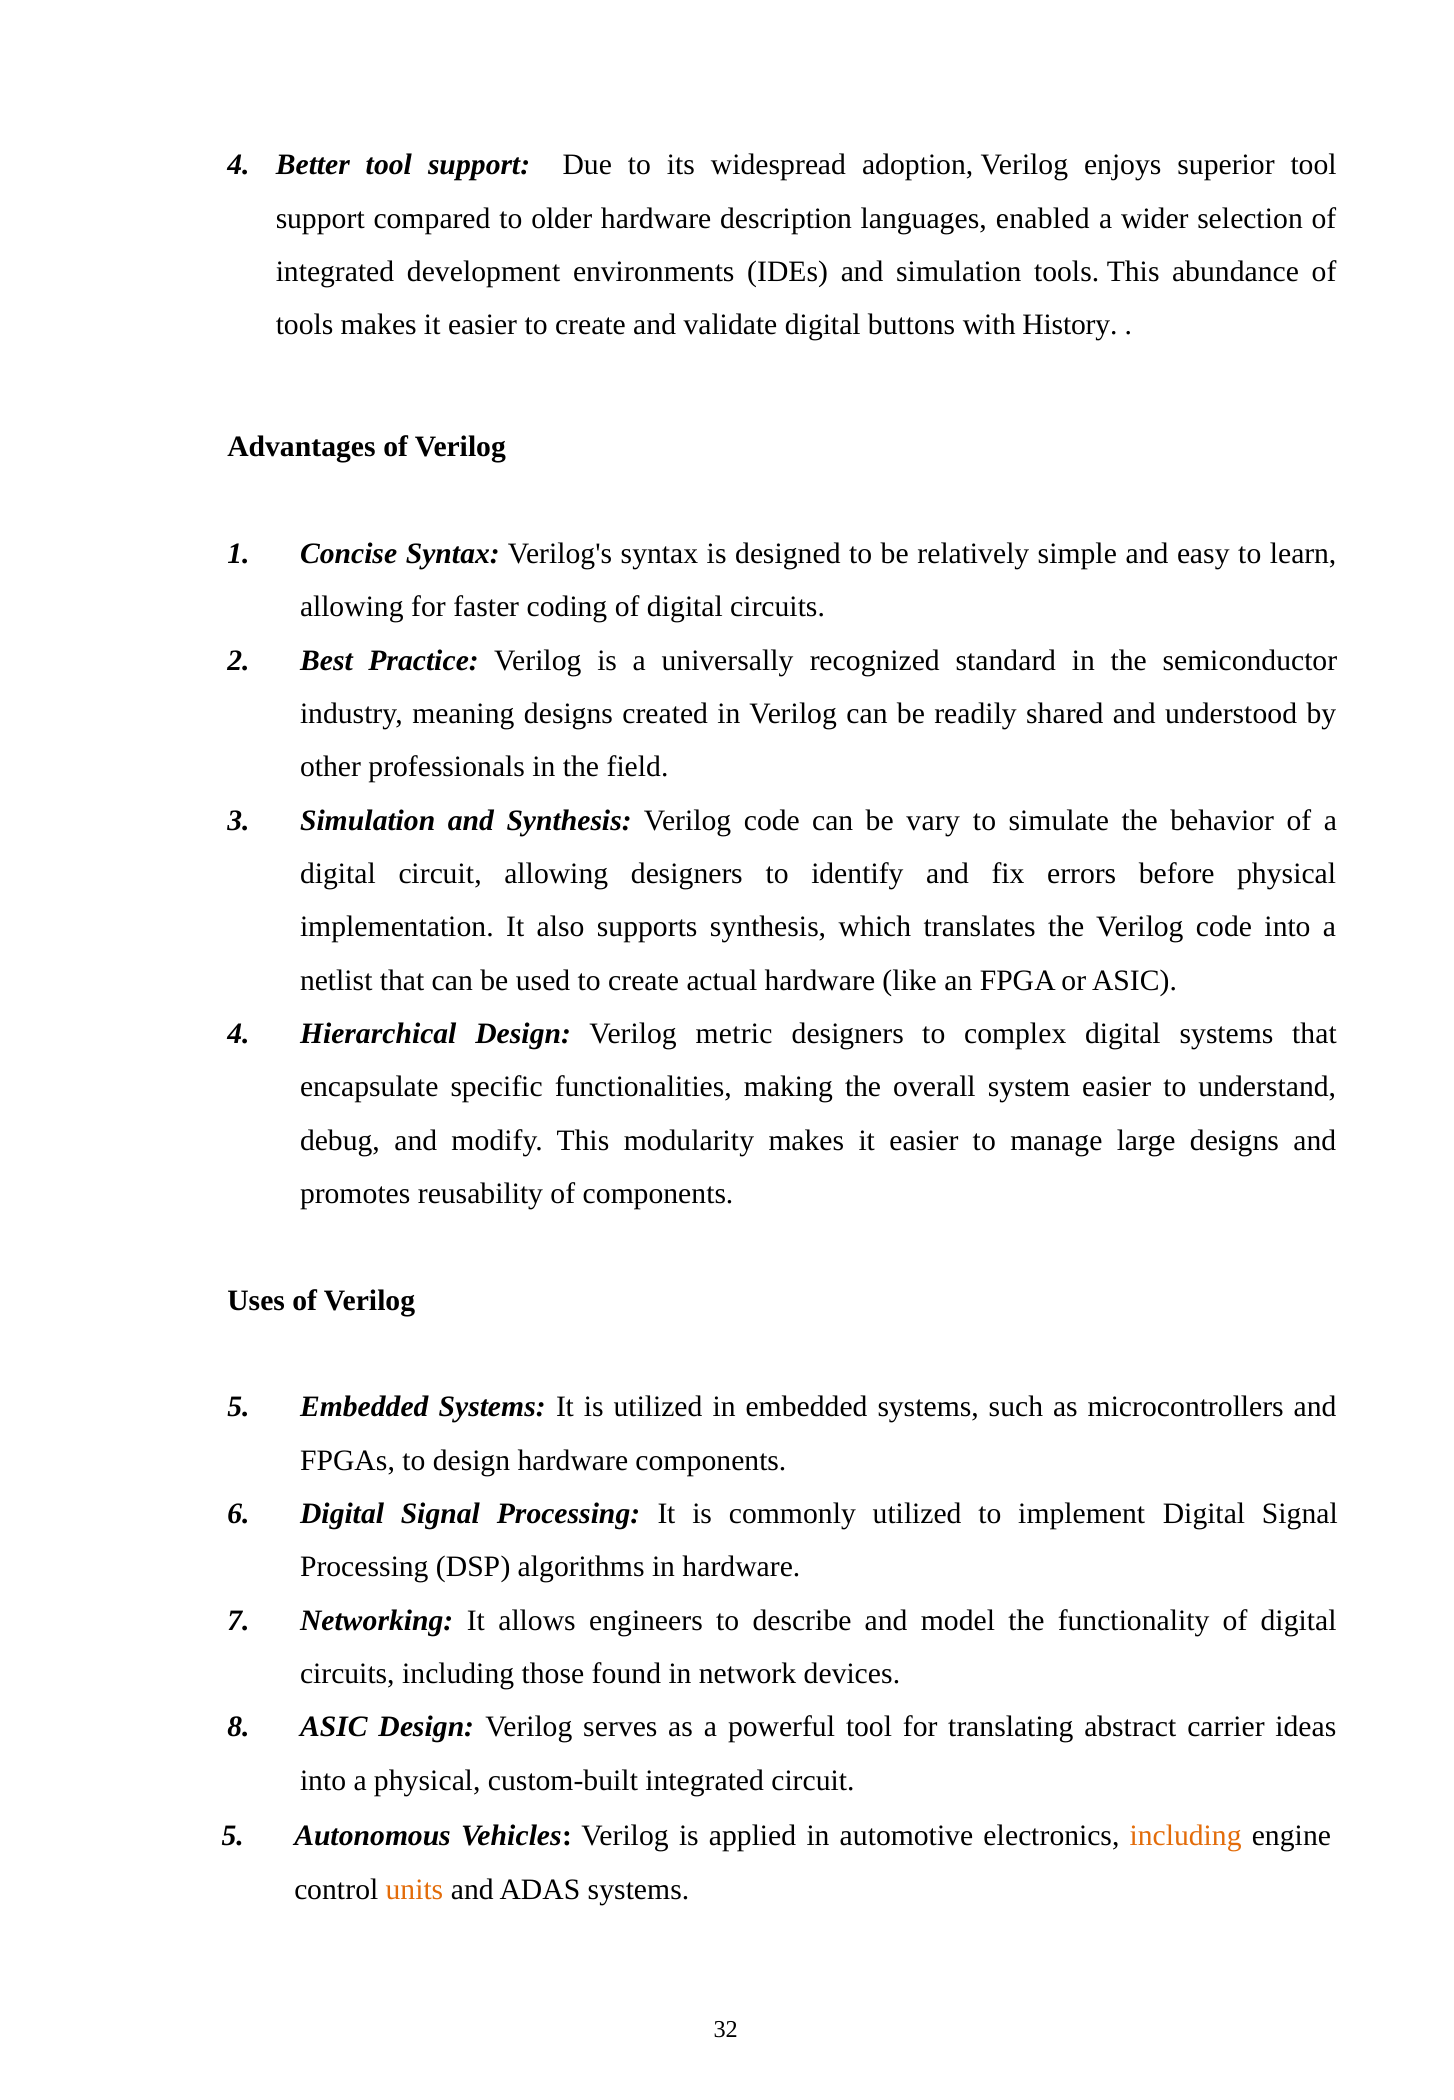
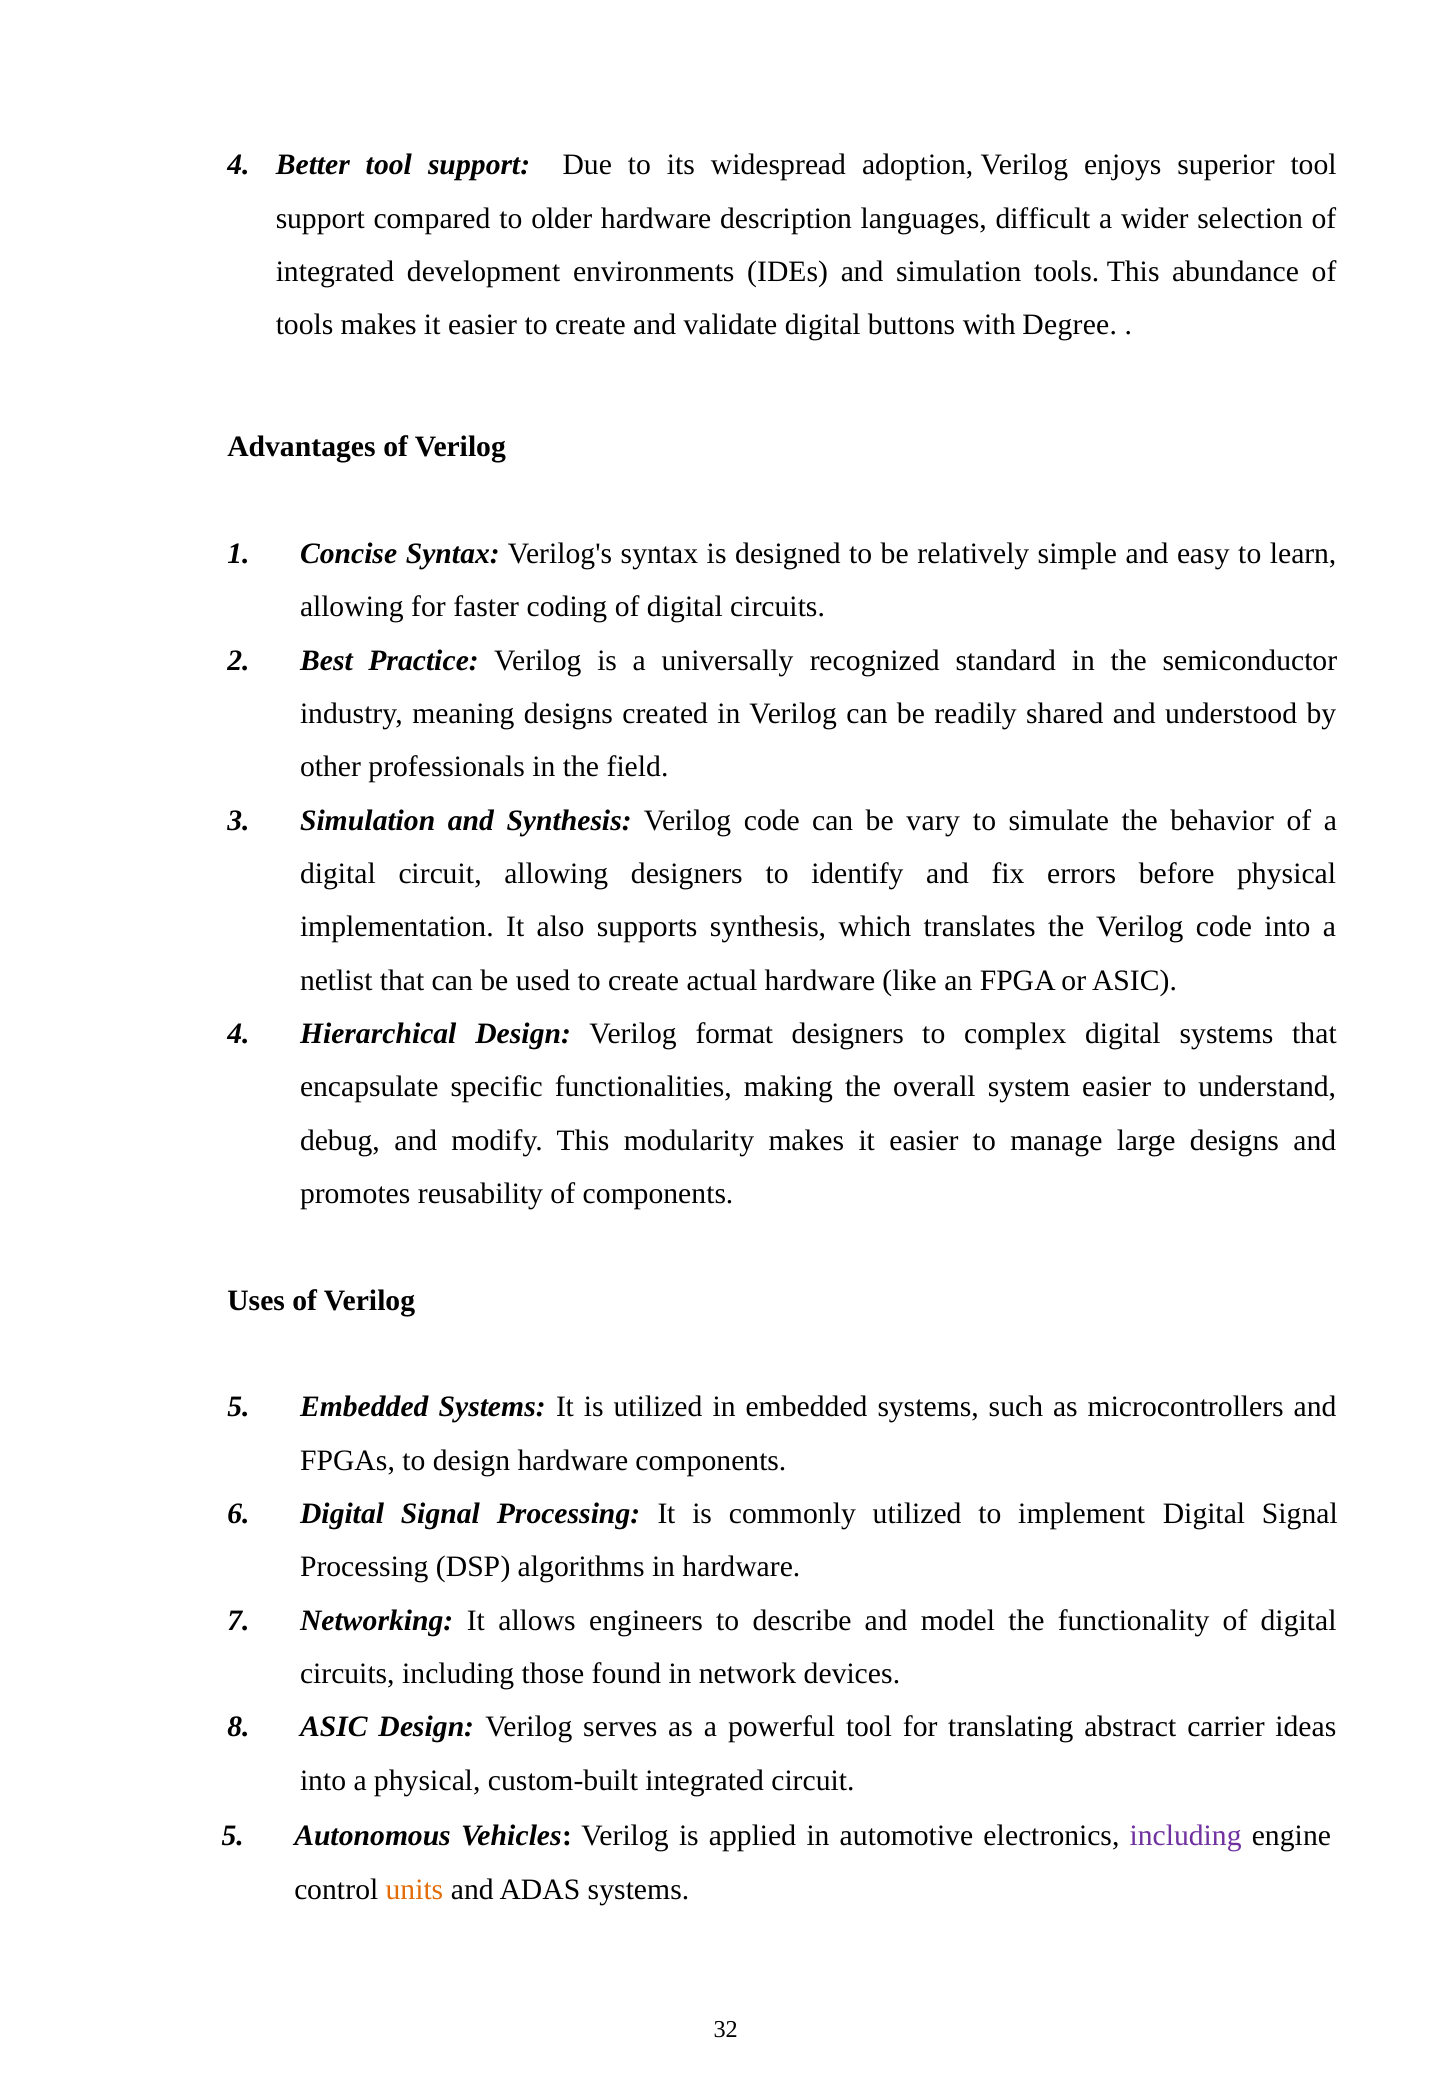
enabled: enabled -> difficult (1043, 218)
History: History -> Degree (1070, 325)
metric: metric -> format (734, 1034)
including colour: orange -> purple (1186, 1836)
